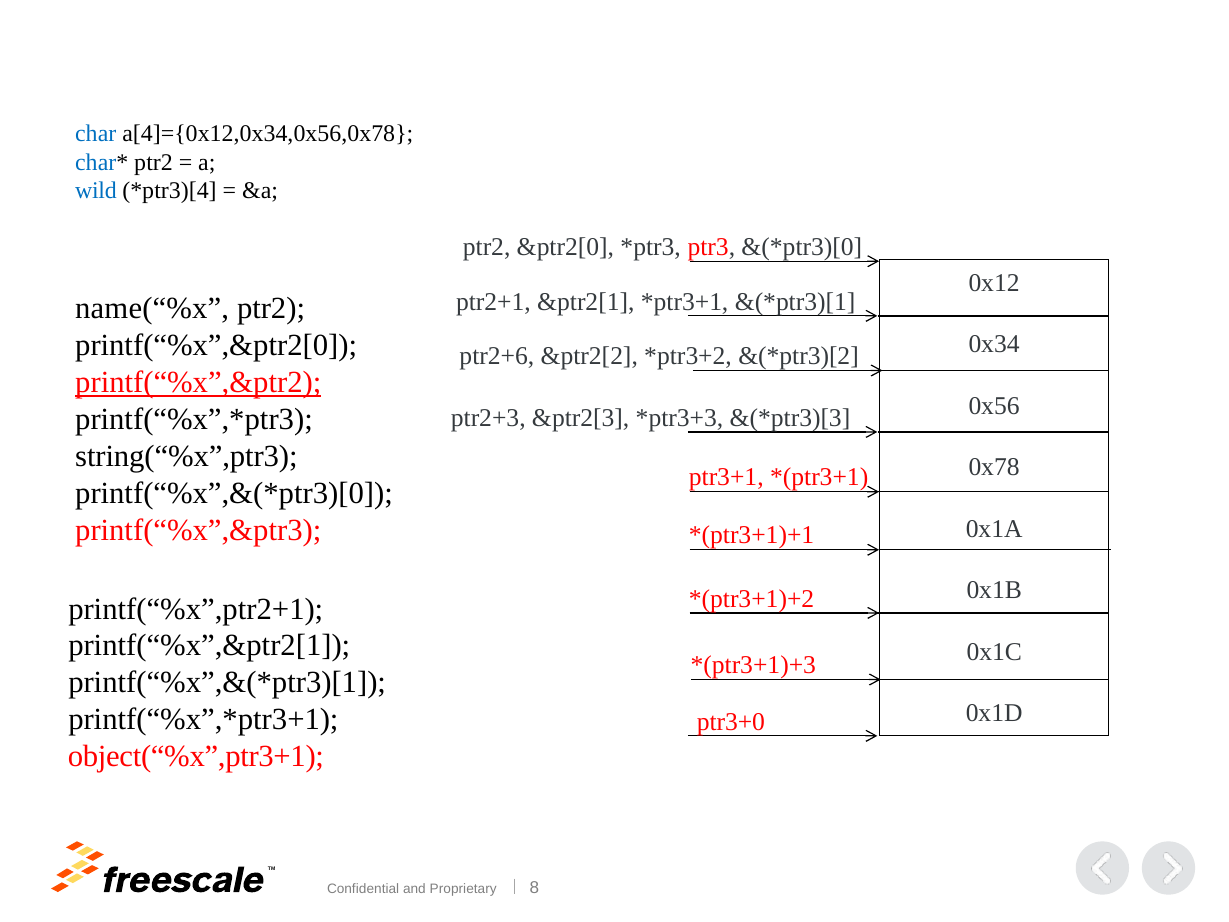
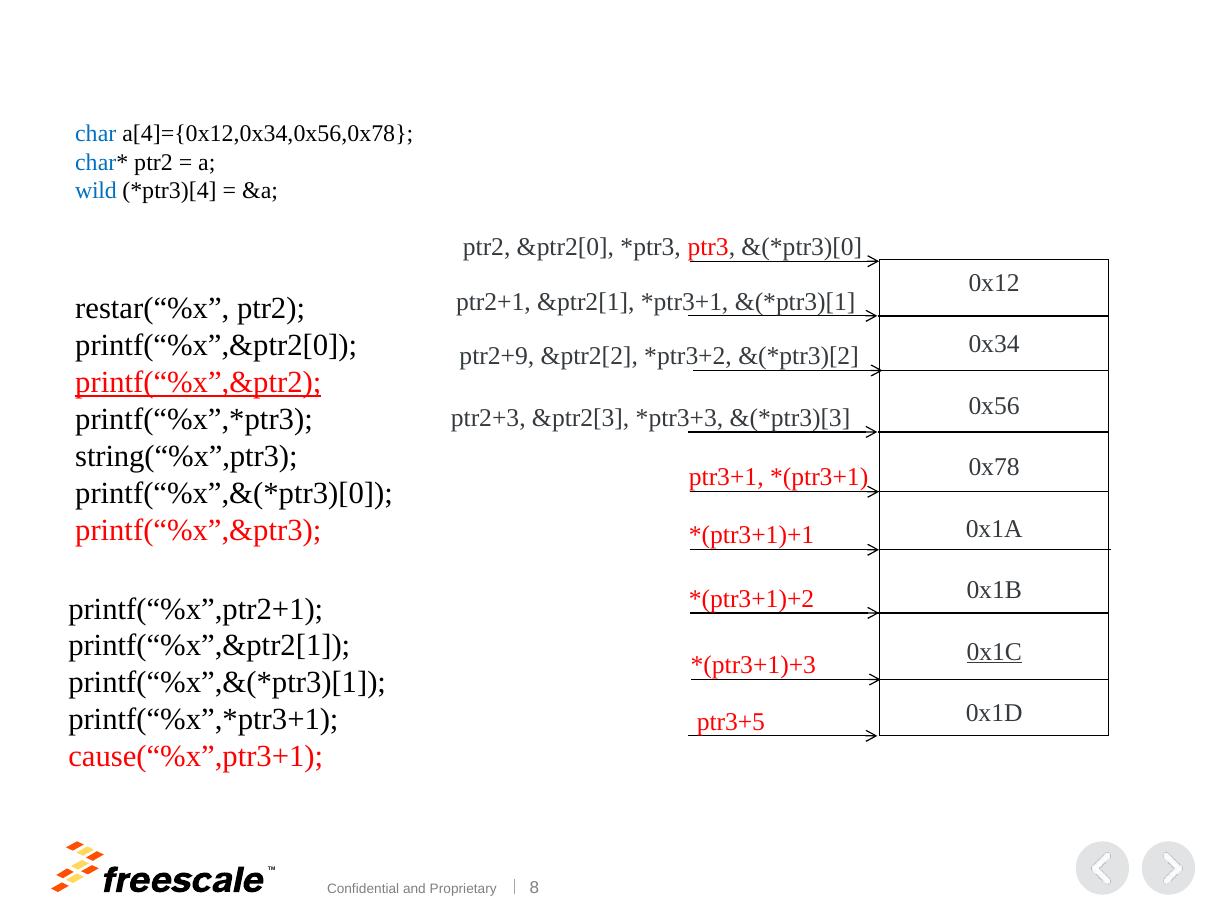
name(“%x: name(“%x -> restar(“%x (152, 309)
ptr2+6: ptr2+6 -> ptr2+9 (497, 356)
0x1C underline: none -> present (994, 651)
ptr3+0: ptr3+0 -> ptr3+5 (731, 721)
object(“%x”,ptr3+1: object(“%x”,ptr3+1 -> cause(“%x”,ptr3+1 (196, 756)
